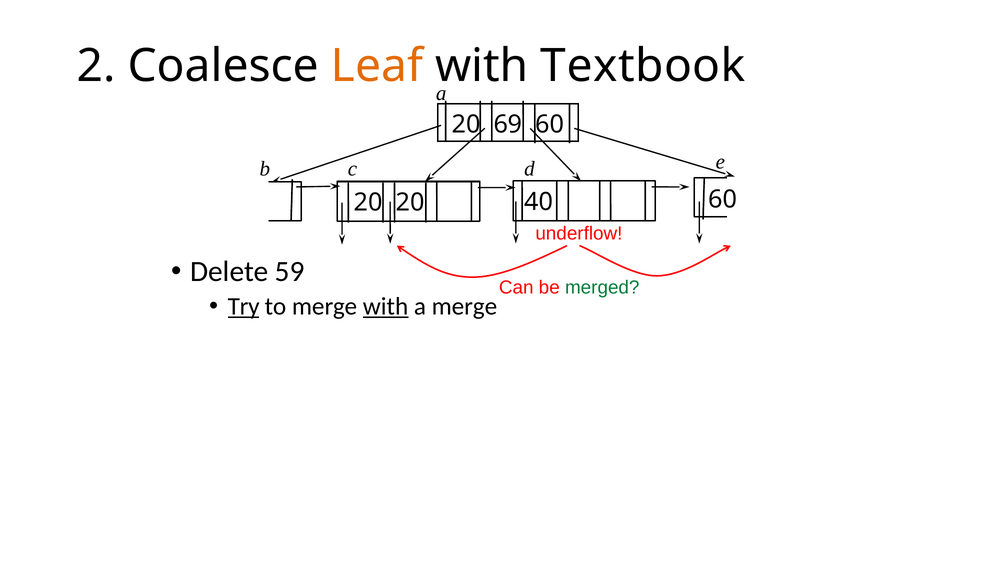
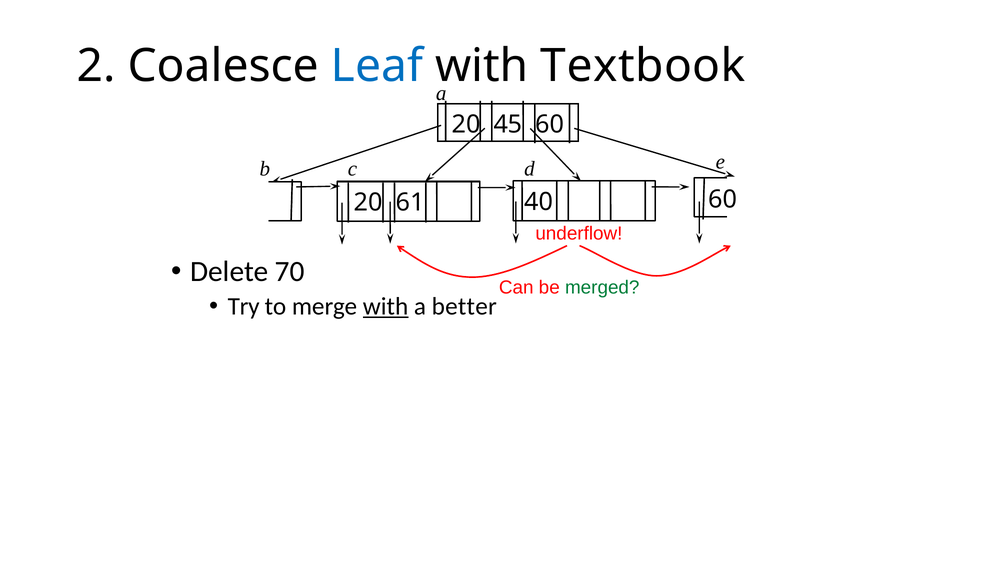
Leaf colour: orange -> blue (377, 66)
69: 69 -> 45 (508, 124)
20 20: 20 -> 61 (410, 202)
59: 59 -> 70 (290, 272)
Try underline: present -> none (244, 306)
a merge: merge -> better (464, 306)
